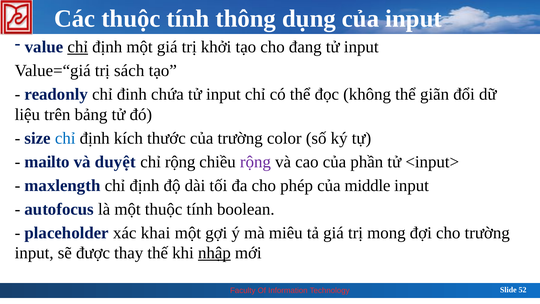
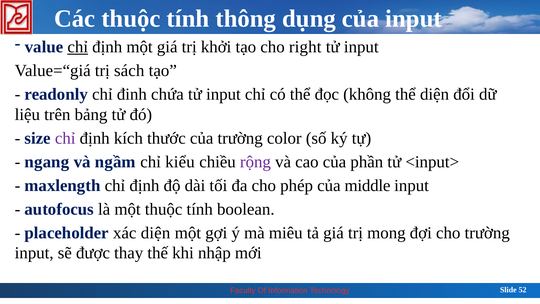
đang: đang -> right (305, 47)
thể giãn: giãn -> diện (435, 94)
chỉ colour: blue -> purple (65, 138)
mailto: mailto -> ngang (47, 162)
duyệt: duyệt -> ngầm (115, 162)
chỉ rộng: rộng -> kiểu (180, 162)
xác khai: khai -> diện (156, 233)
nhập underline: present -> none (214, 253)
